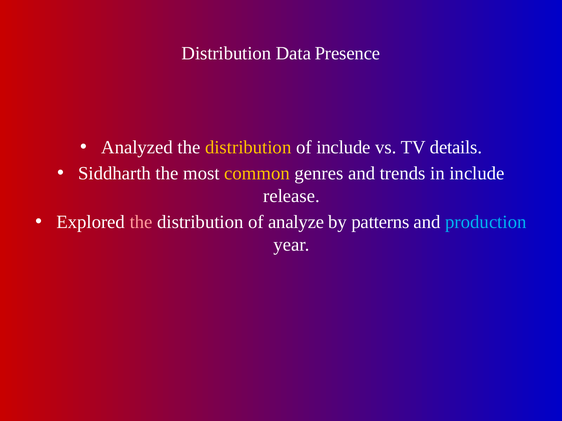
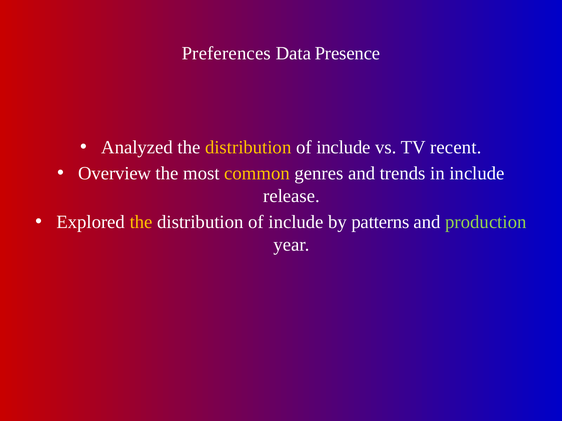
Distribution: Distribution -> Preferences (226, 53)
details: details -> recent (456, 147)
Siddharth: Siddharth -> Overview (115, 174)
the colour: pink -> yellow (141, 222)
analyze: analyze -> include (296, 222)
production colour: light blue -> light green (486, 222)
